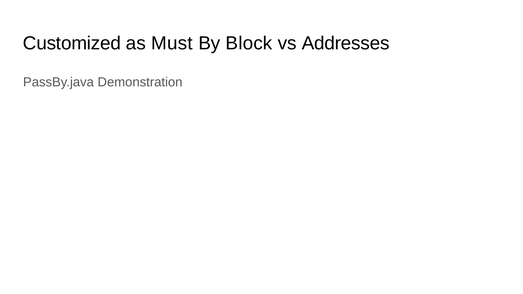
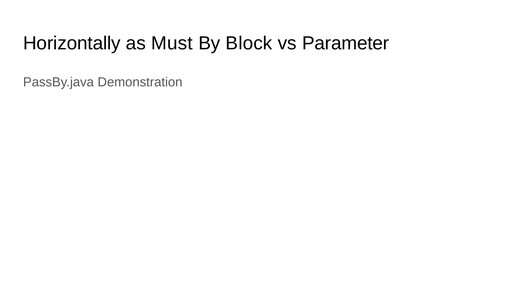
Customized: Customized -> Horizontally (72, 43)
Addresses: Addresses -> Parameter (346, 43)
